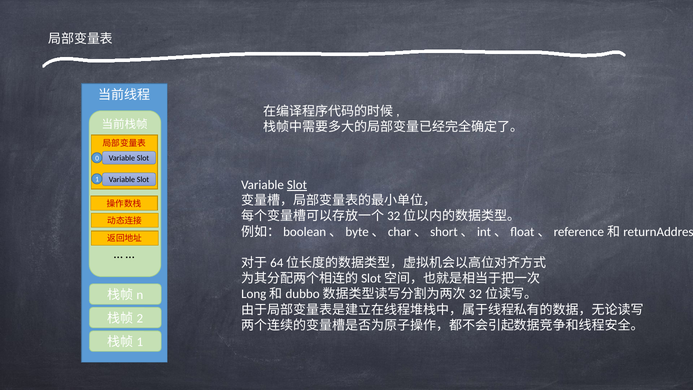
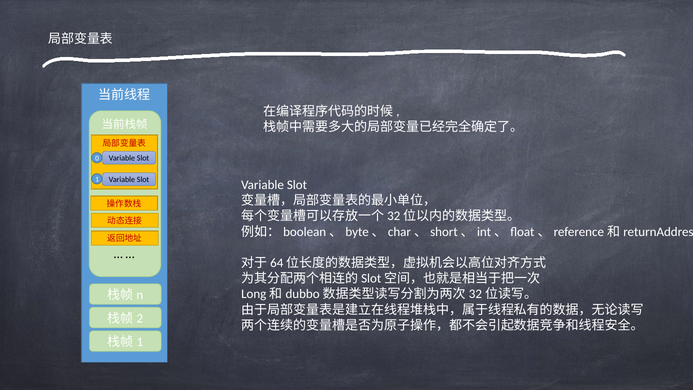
Slot underline: present -> none (297, 185)
